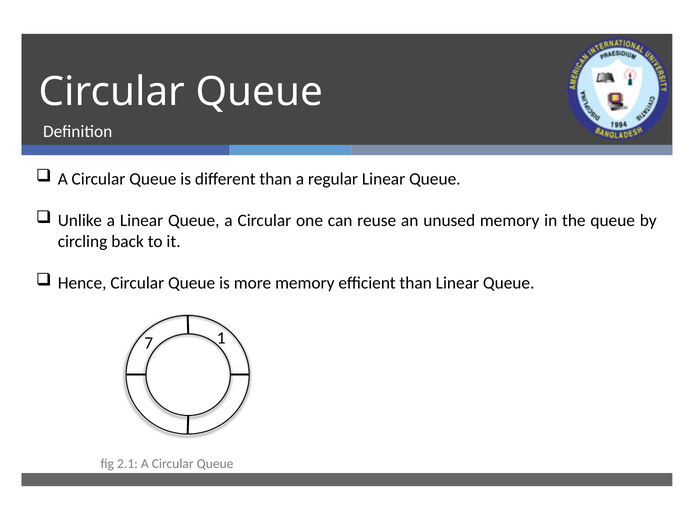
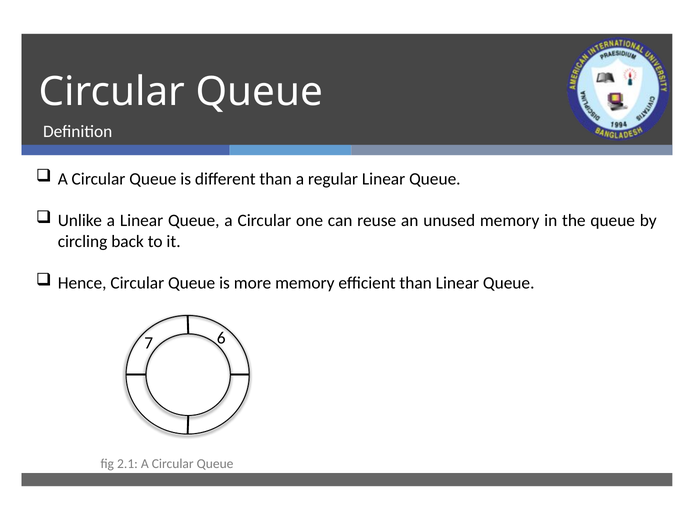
1: 1 -> 6 (221, 338)
